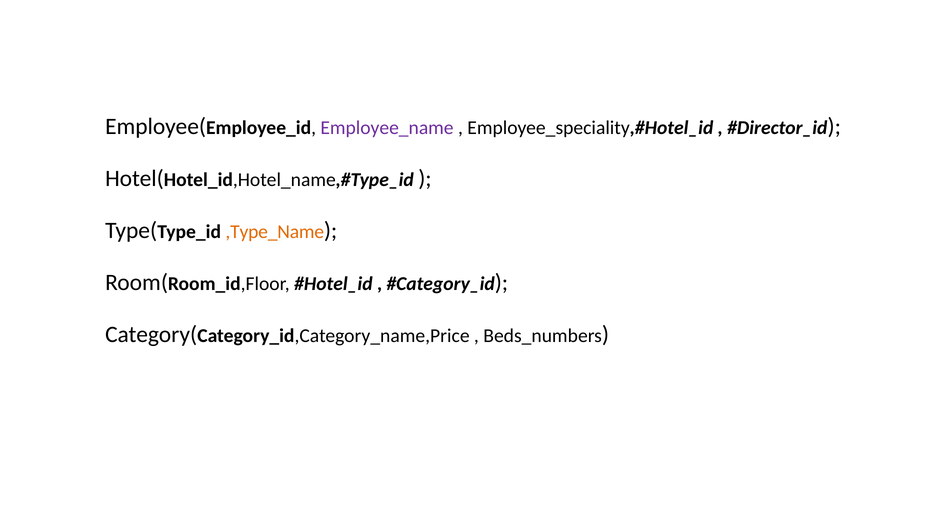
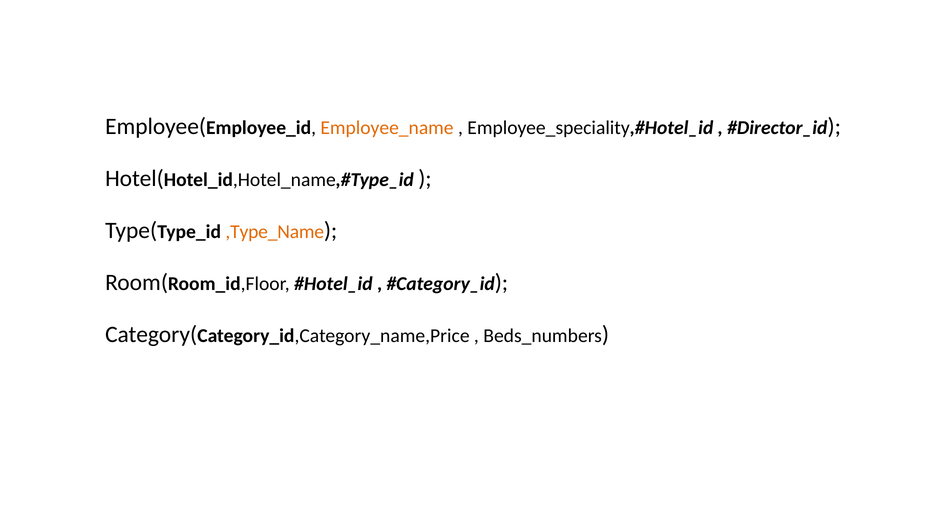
Employee_name colour: purple -> orange (387, 128)
